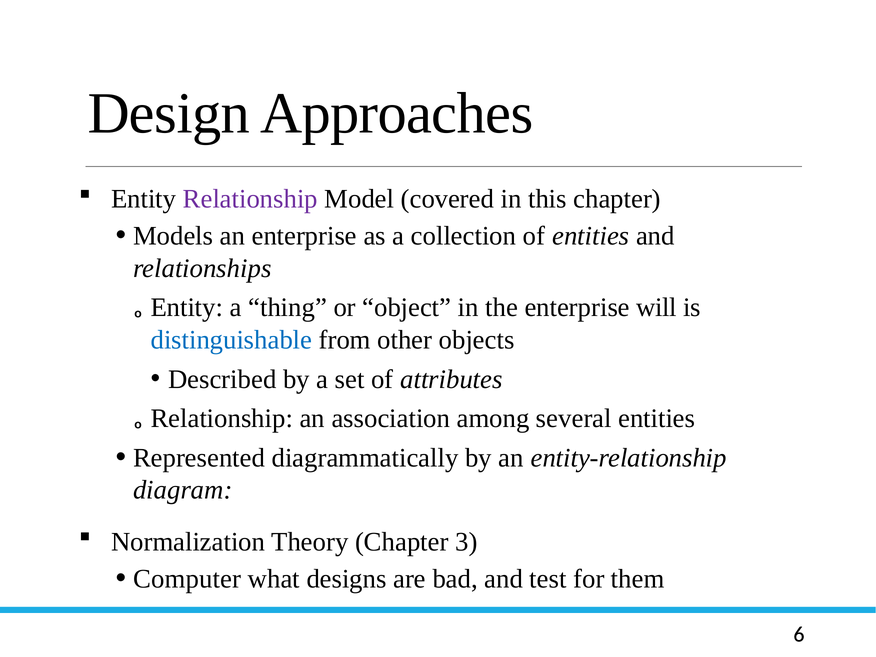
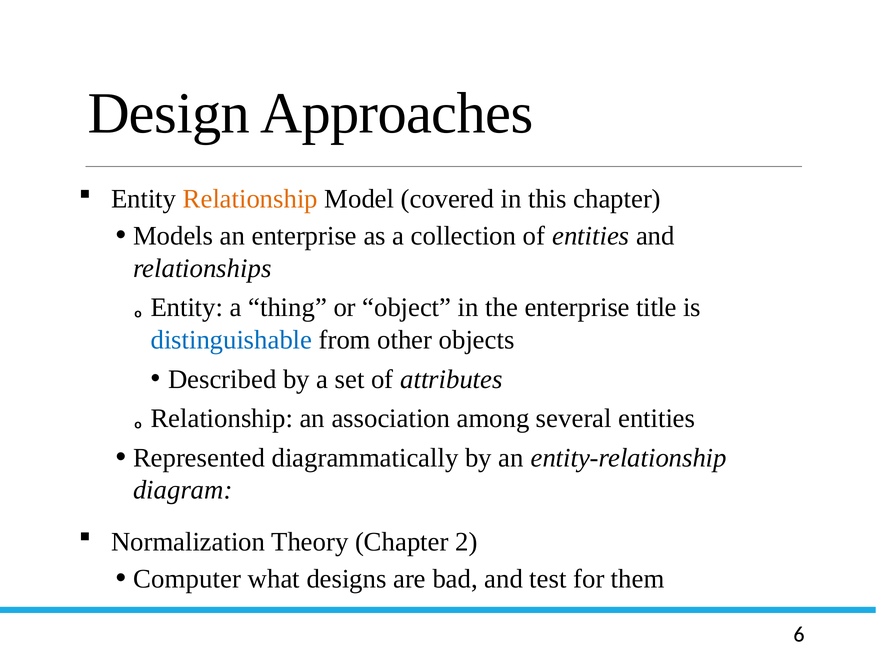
Relationship colour: purple -> orange (250, 199)
will: will -> title (657, 308)
3: 3 -> 2 (466, 542)
